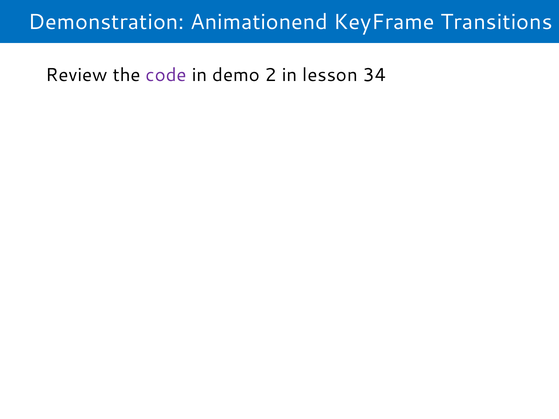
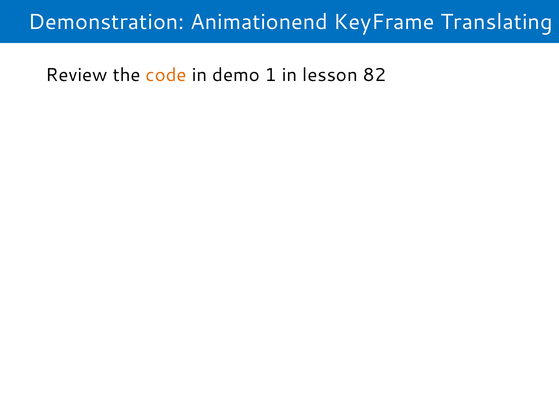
Transitions: Transitions -> Translating (497, 22)
code colour: purple -> orange (166, 75)
2: 2 -> 1 (271, 75)
34: 34 -> 82 (375, 75)
